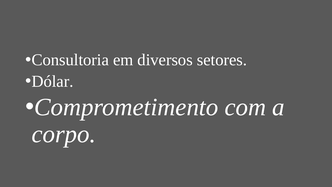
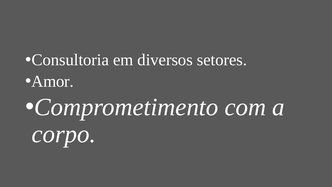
Dólar: Dólar -> Amor (53, 81)
